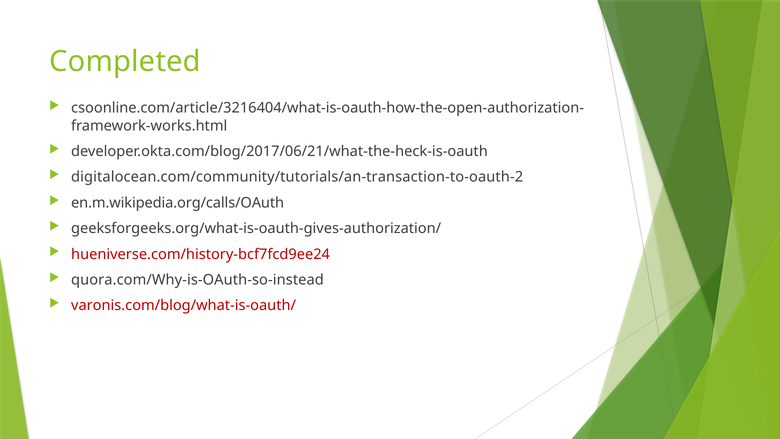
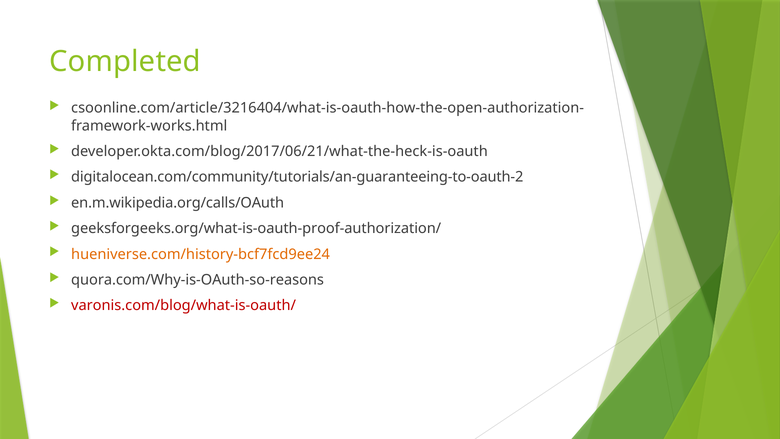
digitalocean.com/community/tutorials/an-transaction-to-oauth-2: digitalocean.com/community/tutorials/an-transaction-to-oauth-2 -> digitalocean.com/community/tutorials/an-guaranteeing-to-oauth-2 (297, 177)
geeksforgeeks.org/what-is-oauth-gives-authorization/: geeksforgeeks.org/what-is-oauth-gives-authorization/ -> geeksforgeeks.org/what-is-oauth-proof-authorization/ (256, 228)
hueniverse.com/history-bcf7fcd9ee24 colour: red -> orange (201, 254)
quora.com/Why-is-OAuth-so-instead: quora.com/Why-is-OAuth-so-instead -> quora.com/Why-is-OAuth-so-reasons (198, 280)
